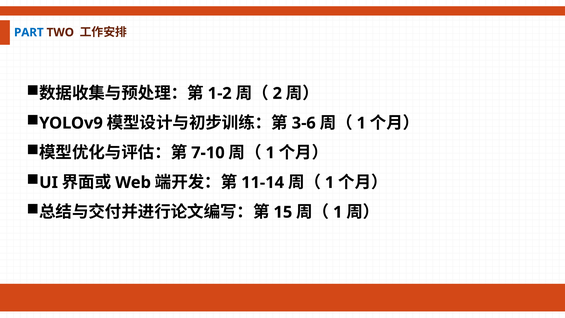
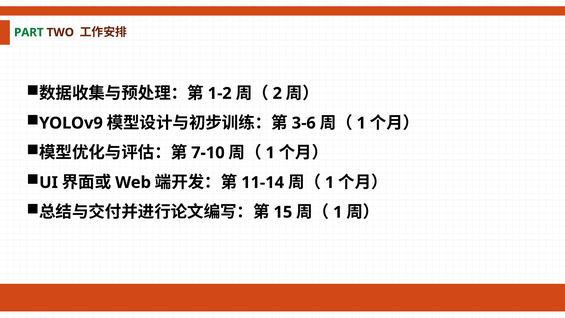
PART colour: blue -> green (29, 32)
